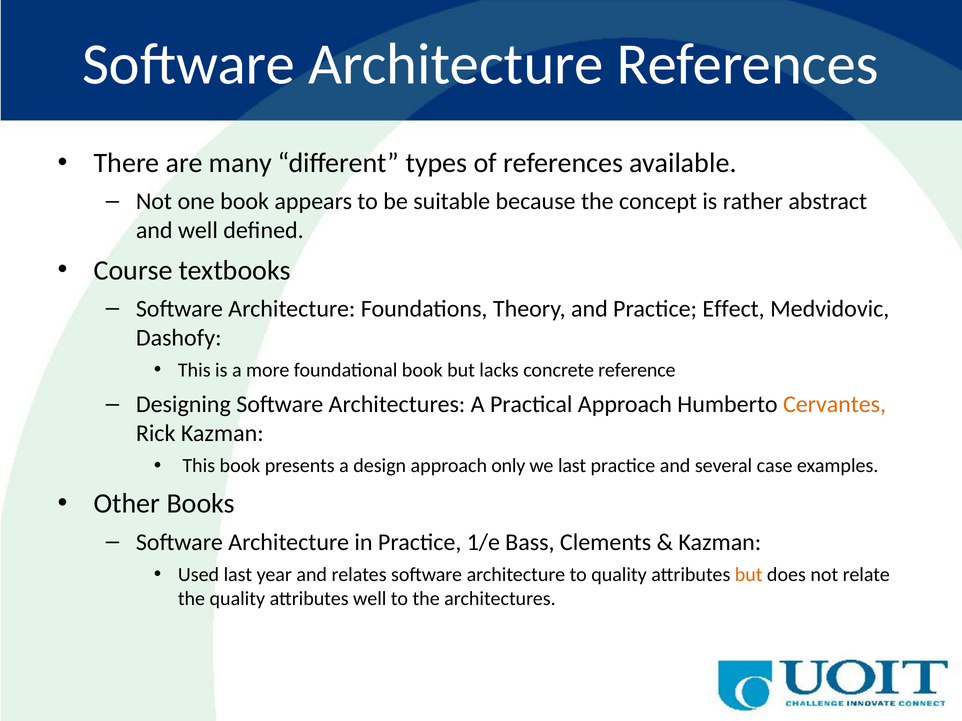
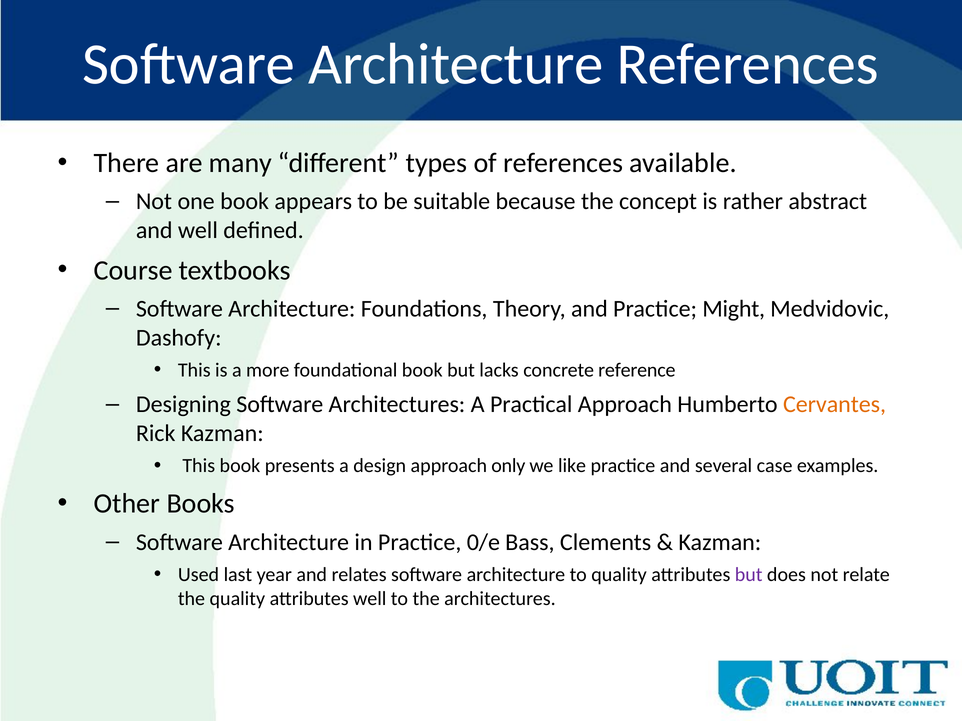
Effect: Effect -> Might (734, 309)
we last: last -> like (572, 466)
1/e: 1/e -> 0/e (483, 543)
but colour: orange -> purple (749, 575)
